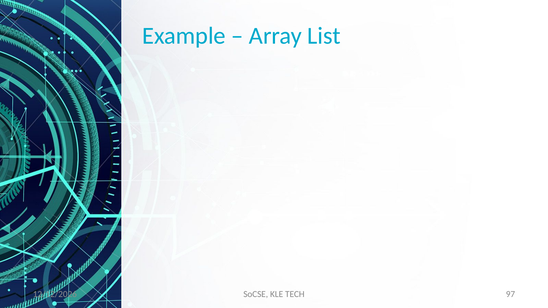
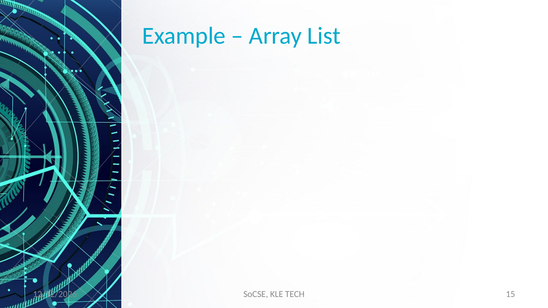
97: 97 -> 15 (510, 294)
